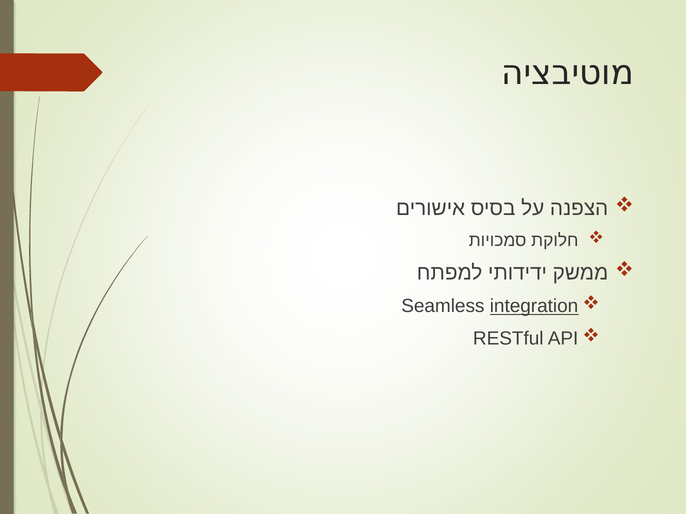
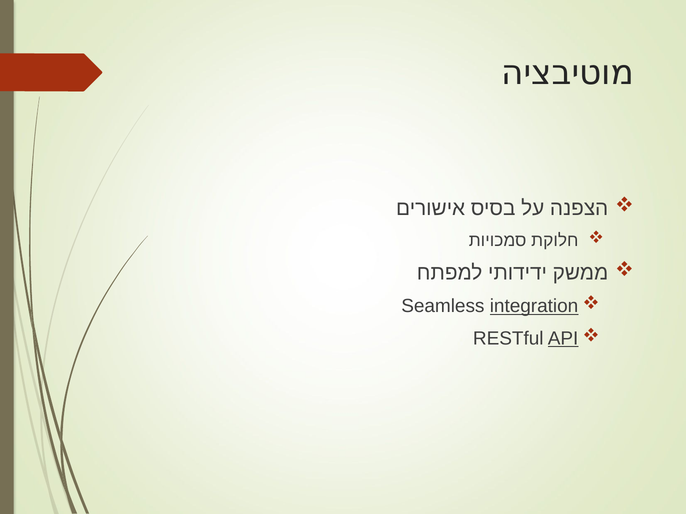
API underline: none -> present (563, 339)
